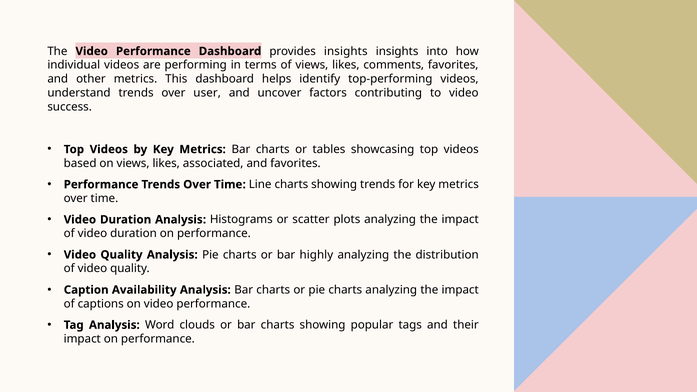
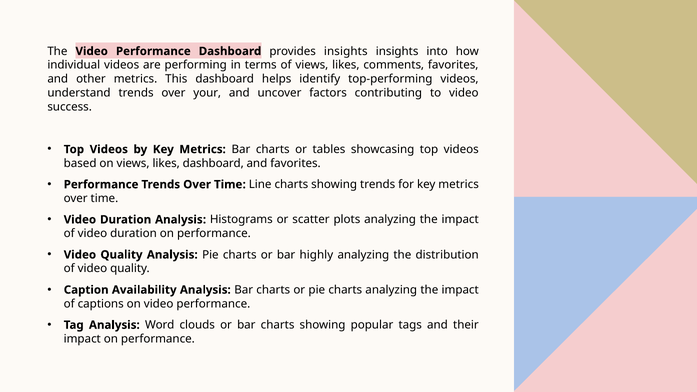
user: user -> your (207, 93)
likes associated: associated -> dashboard (213, 163)
